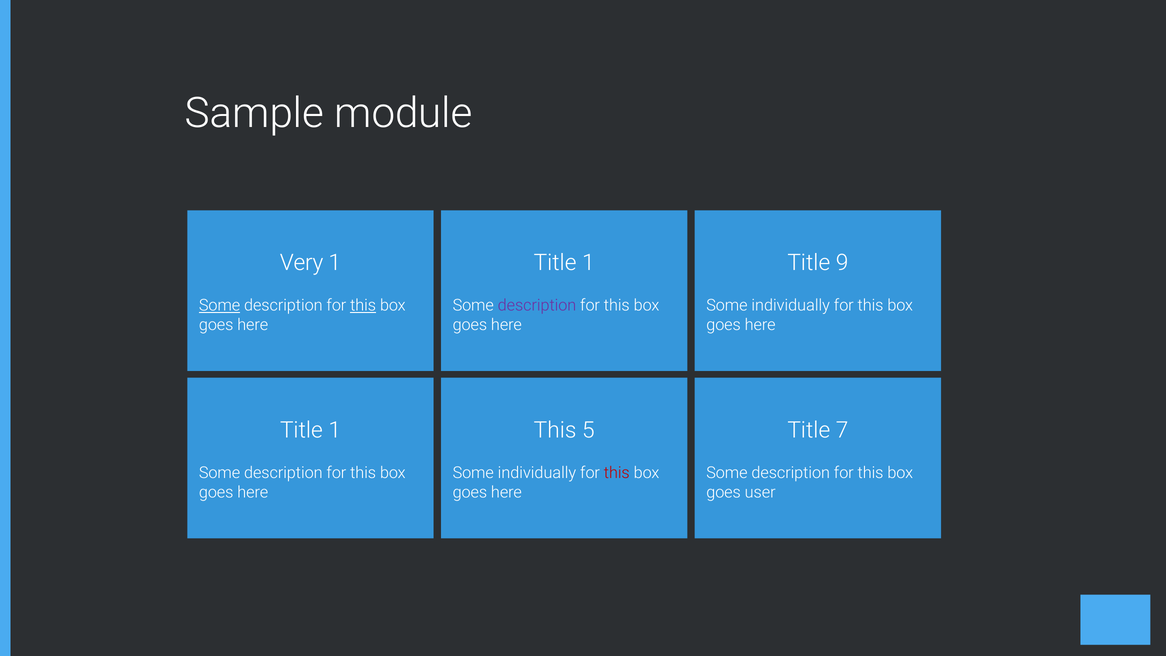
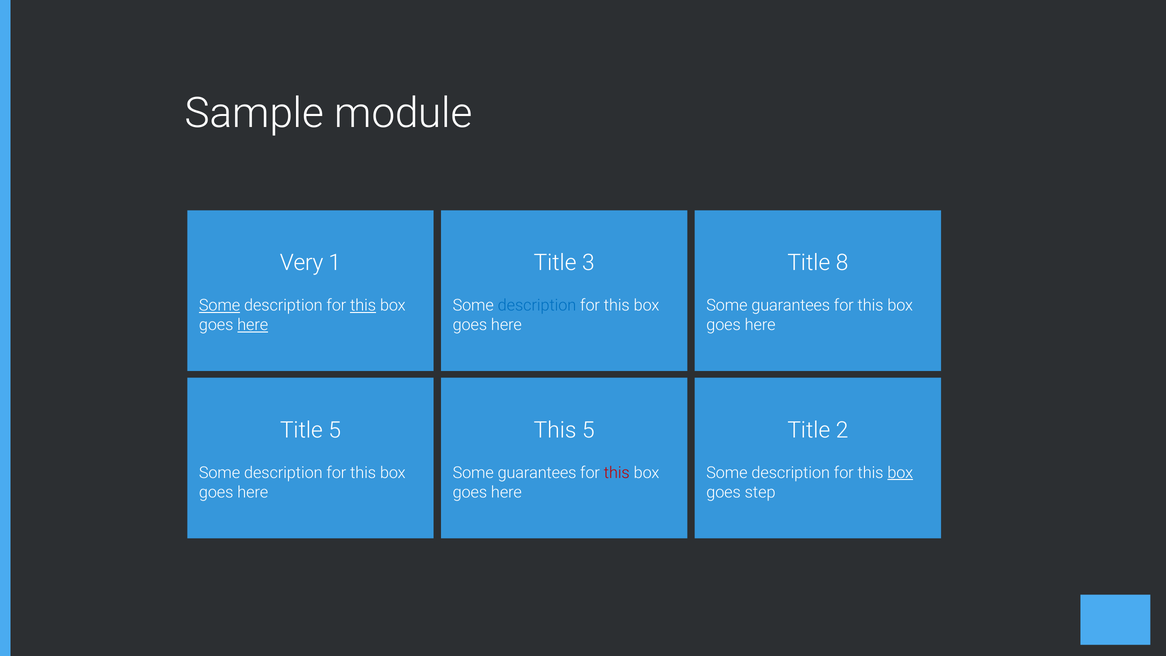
1: 1 -> 3 (588, 263)
9: 9 -> 8 (842, 263)
description colour: purple -> blue (537, 305)
individually: individually -> guarantees (791, 305)
here underline: none -> present (253, 325)
1: 1 -> 5 (335, 430)
7: 7 -> 2 (842, 430)
individually: individually -> guarantees (537, 473)
box underline: none -> present (900, 473)
user: user -> step (760, 492)
